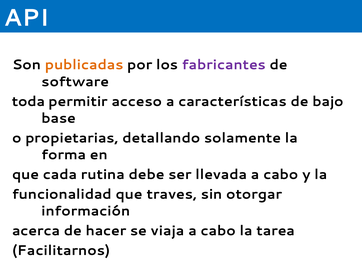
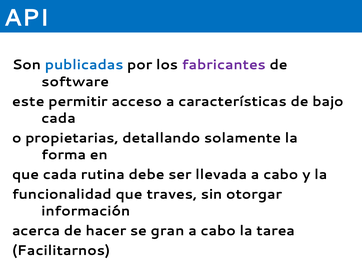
publicadas colour: orange -> blue (84, 65)
toda: toda -> este (28, 102)
base: base -> cada (59, 118)
viaja: viaja -> gran (168, 231)
